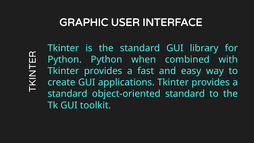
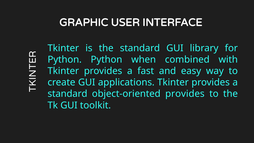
object-oriented standard: standard -> provides (185, 94)
